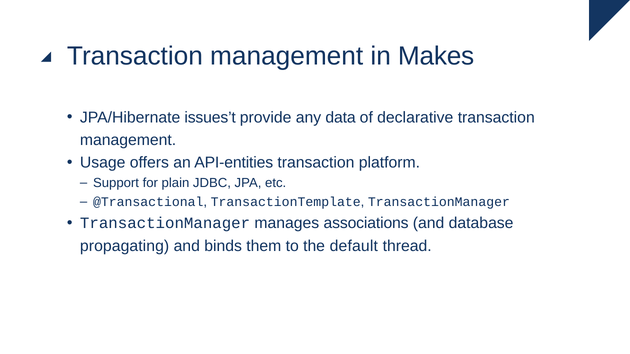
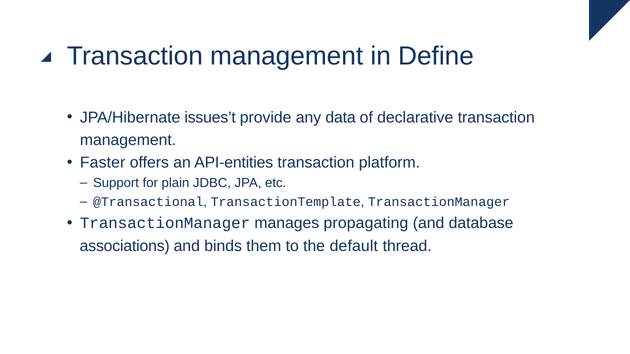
Makes: Makes -> Define (436, 56)
Usage: Usage -> Faster (103, 163)
associations: associations -> propagating (366, 223)
propagating: propagating -> associations (125, 246)
